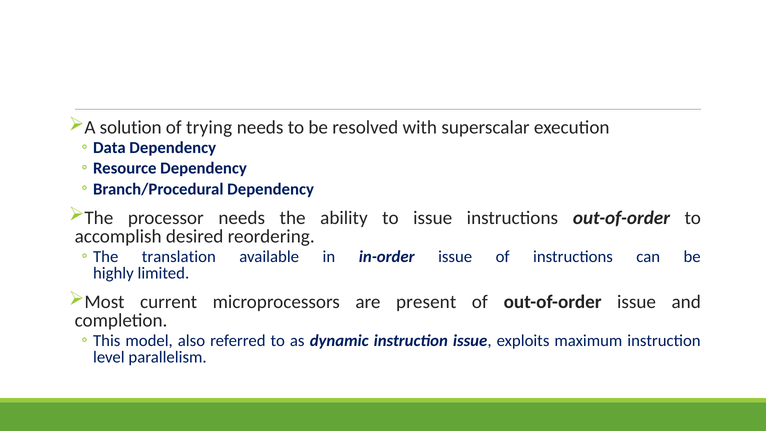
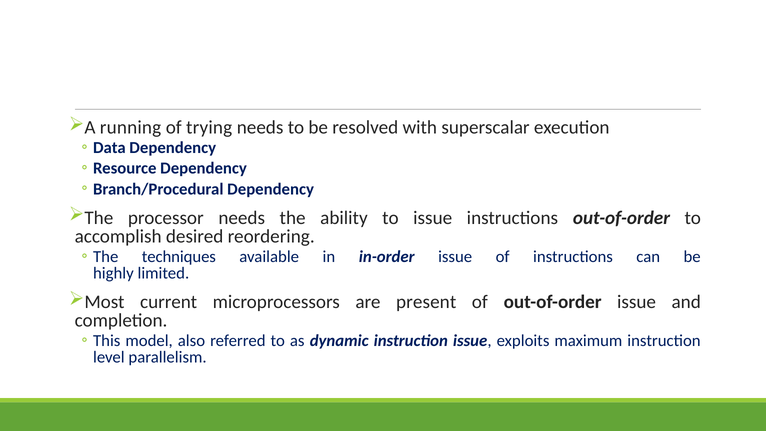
solution: solution -> running (130, 127)
translation: translation -> techniques (179, 257)
